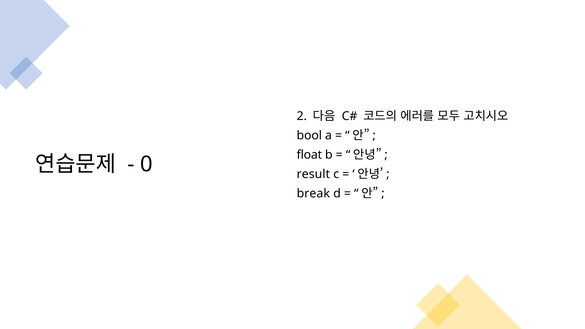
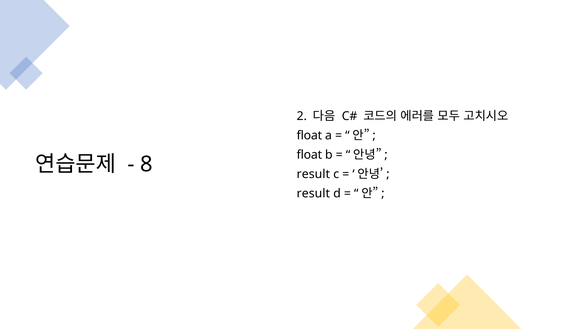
bool: bool -> float (309, 136)
0: 0 -> 8 (146, 164)
break: break -> result (313, 193)
